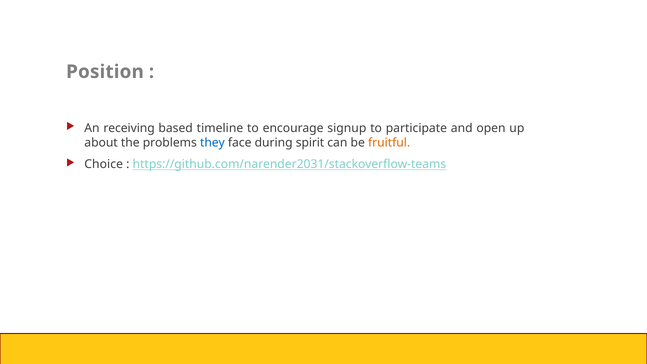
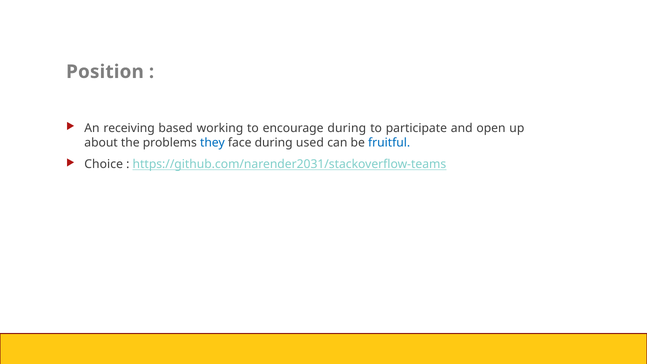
timeline: timeline -> working (220, 128)
encourage signup: signup -> during (347, 128)
spirit: spirit -> used (310, 143)
fruitful colour: orange -> blue (389, 143)
